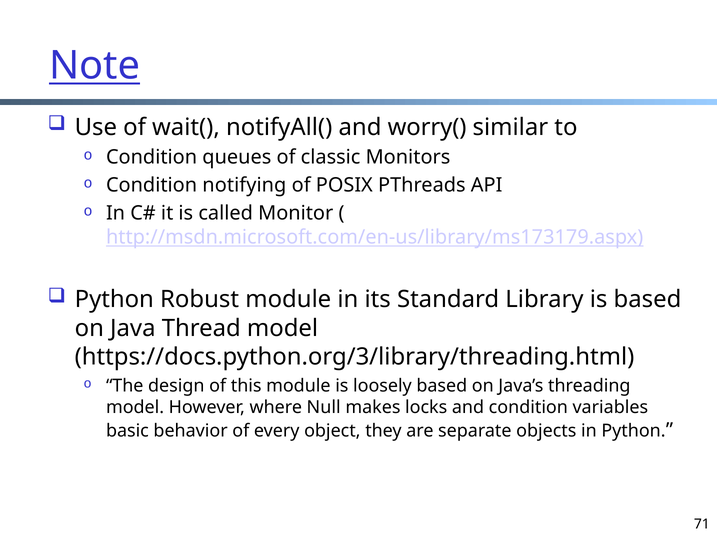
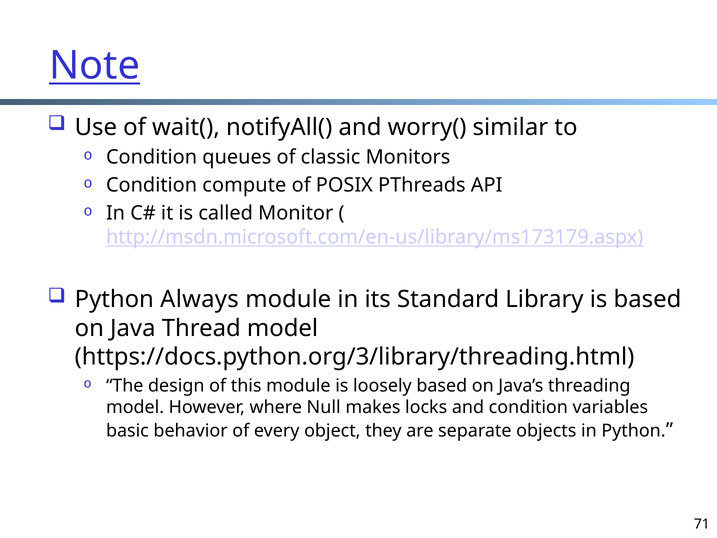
notifying: notifying -> compute (244, 185)
Robust: Robust -> Always (199, 299)
